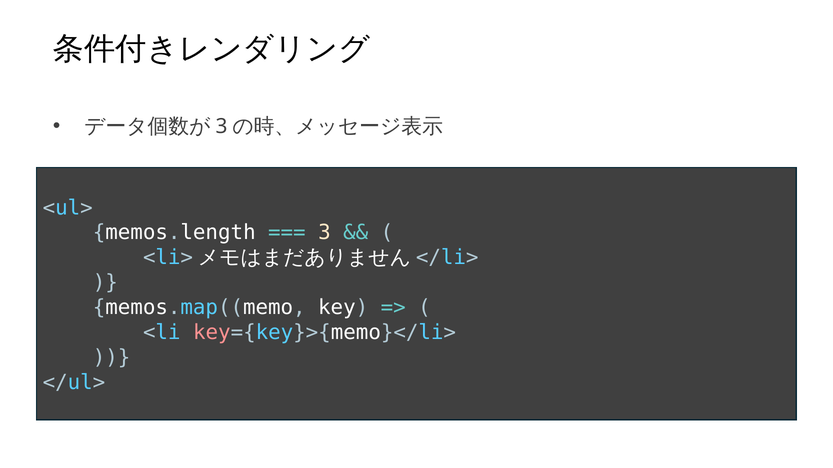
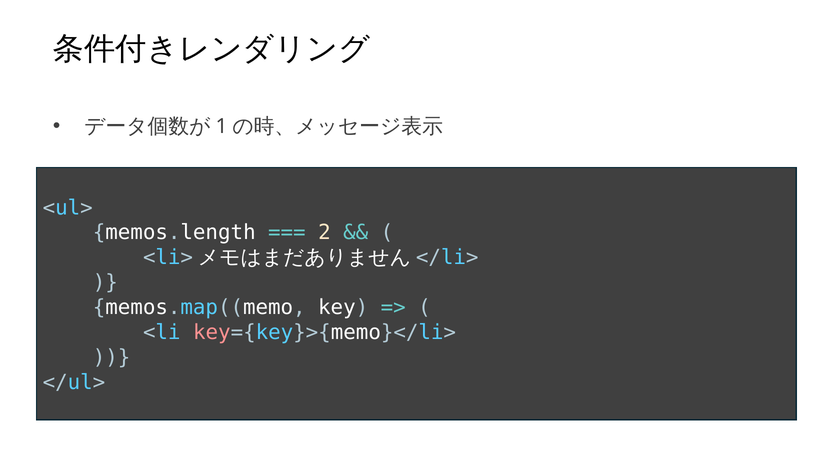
3: 3 -> 1 (221, 126)
3: 3 -> 2 (324, 233)
